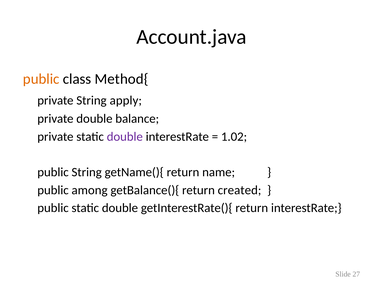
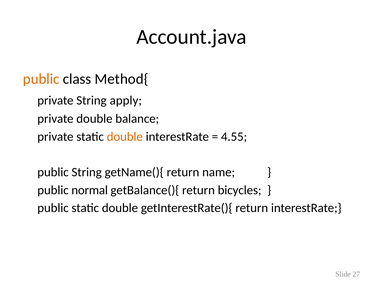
double colour: purple -> orange (125, 137)
1.02: 1.02 -> 4.55 (234, 137)
among: among -> normal (90, 190)
created: created -> bicycles (240, 190)
